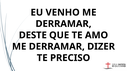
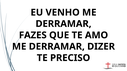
DESTE: DESTE -> FAZES (33, 35)
